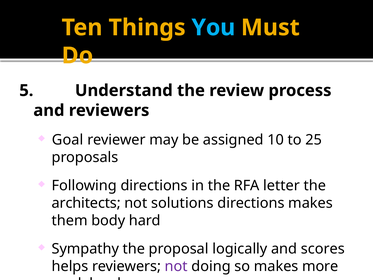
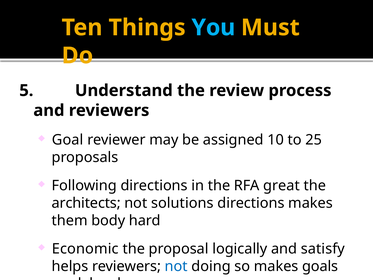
letter: letter -> great (282, 185)
Sympathy: Sympathy -> Economic (85, 249)
scores: scores -> satisfy (323, 249)
not colour: purple -> blue (176, 266)
more: more -> goals (320, 266)
